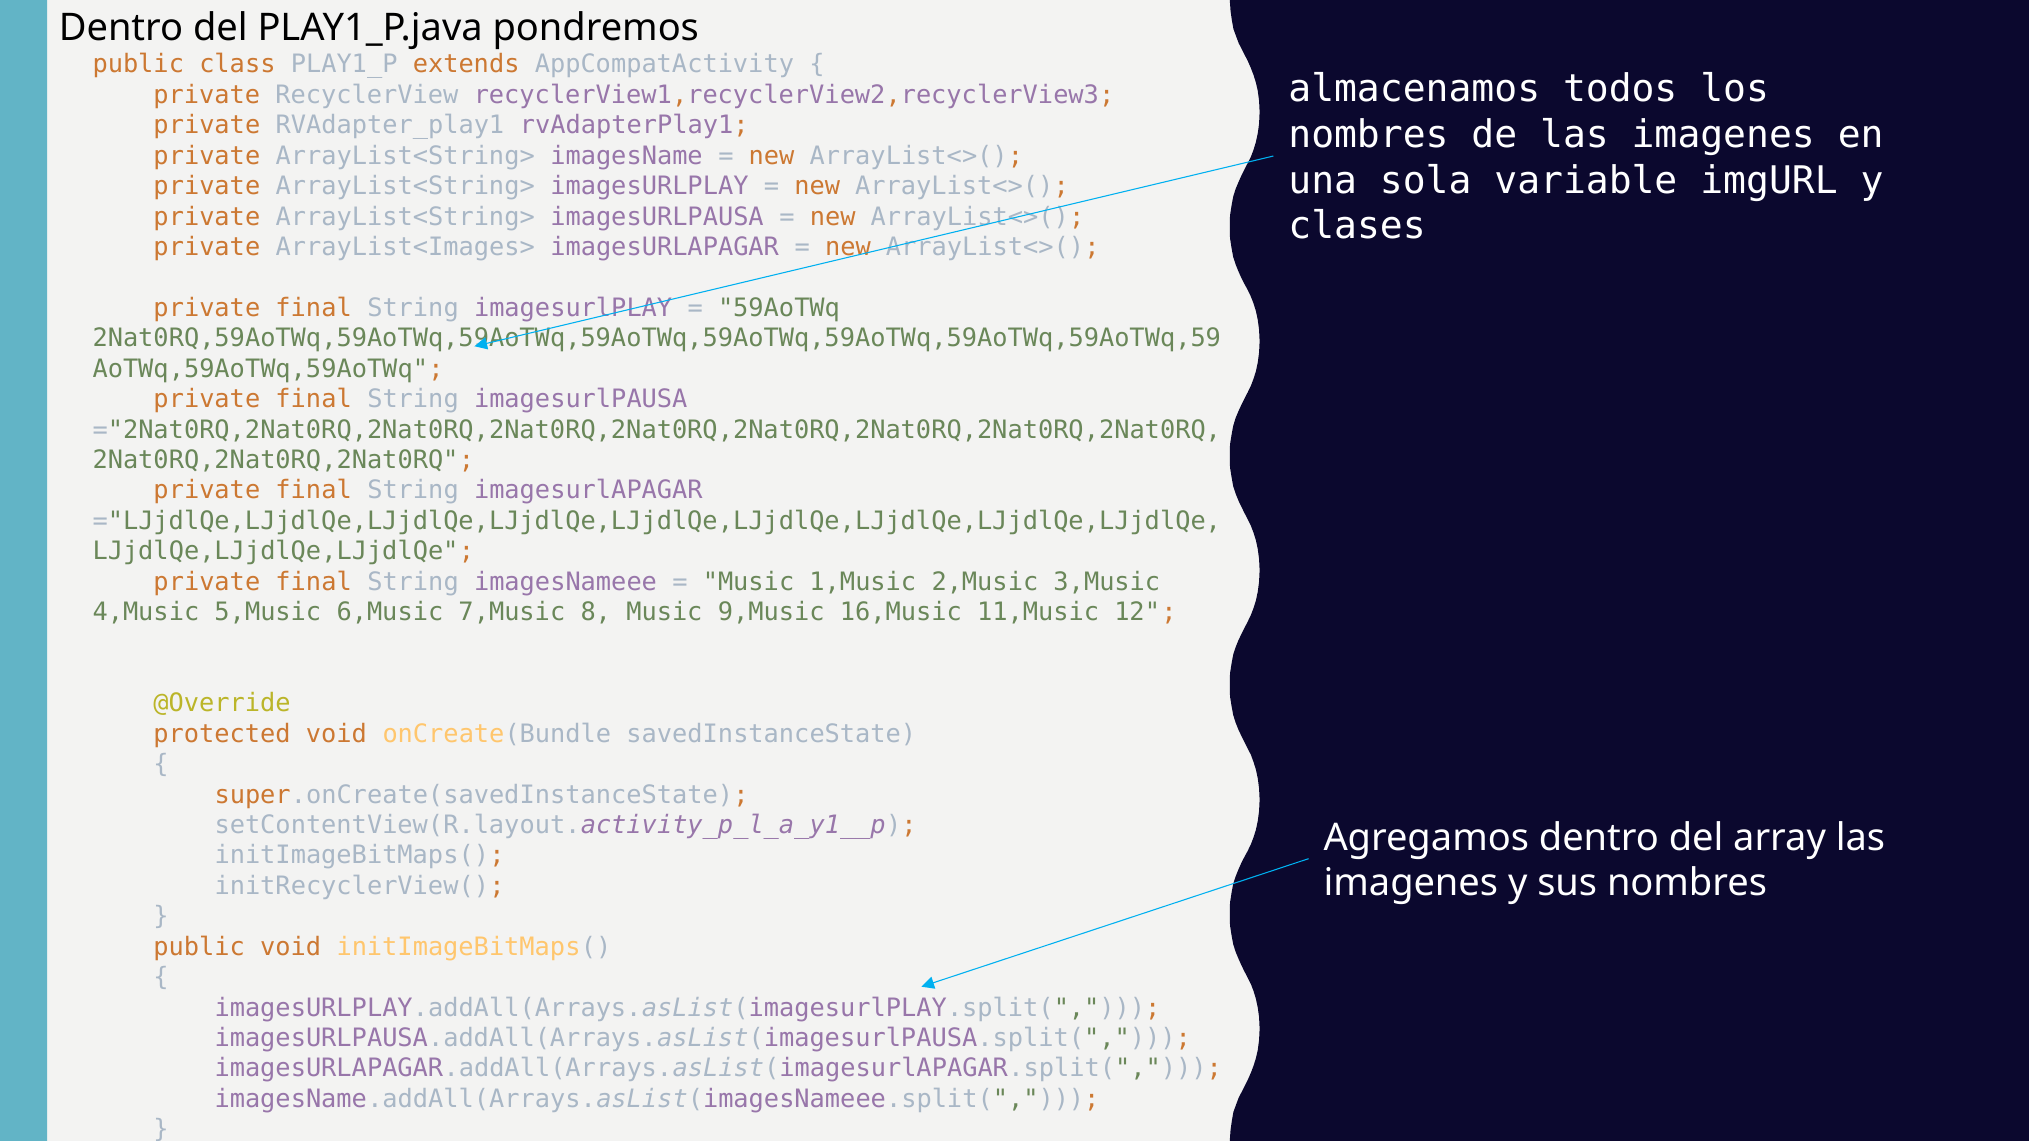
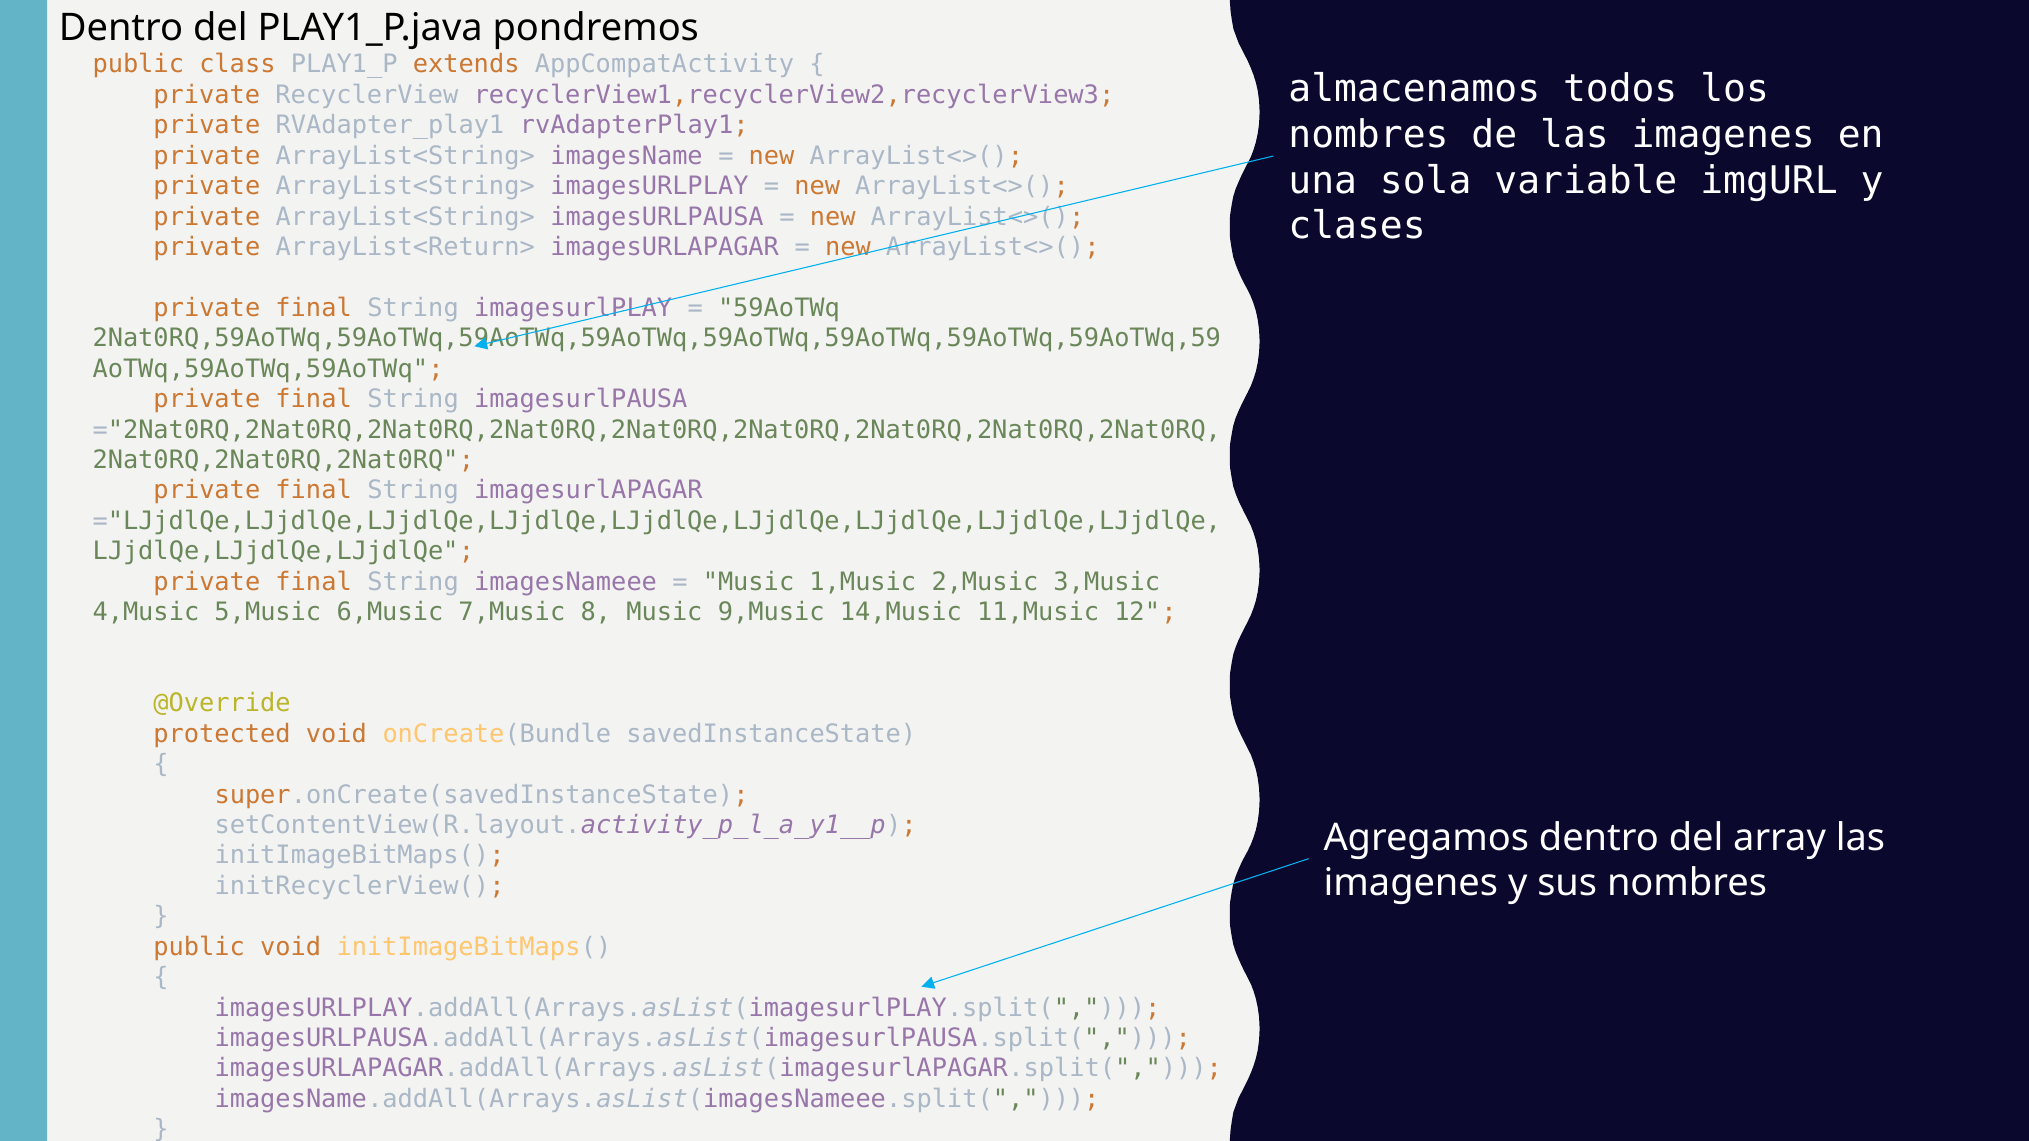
ArrayList<Images>: ArrayList<Images> -> ArrayList<Return> (405, 247)
16,Music: 16,Music -> 14,Music (901, 612)
